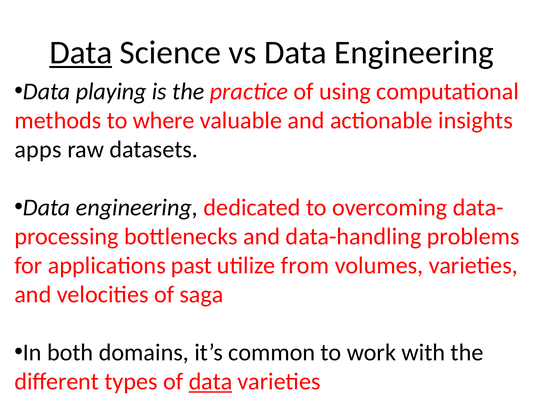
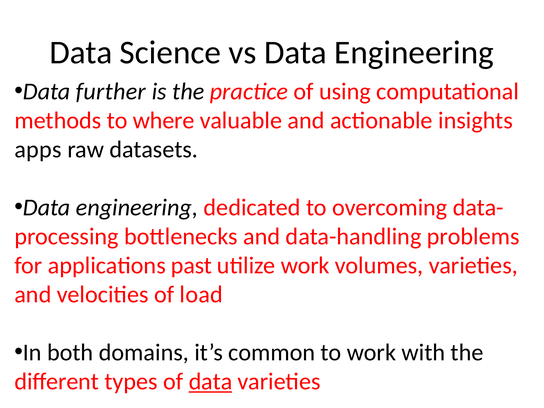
Data underline: present -> none (81, 53)
playing: playing -> further (111, 91)
utilize from: from -> work (305, 266)
saga: saga -> load (201, 295)
